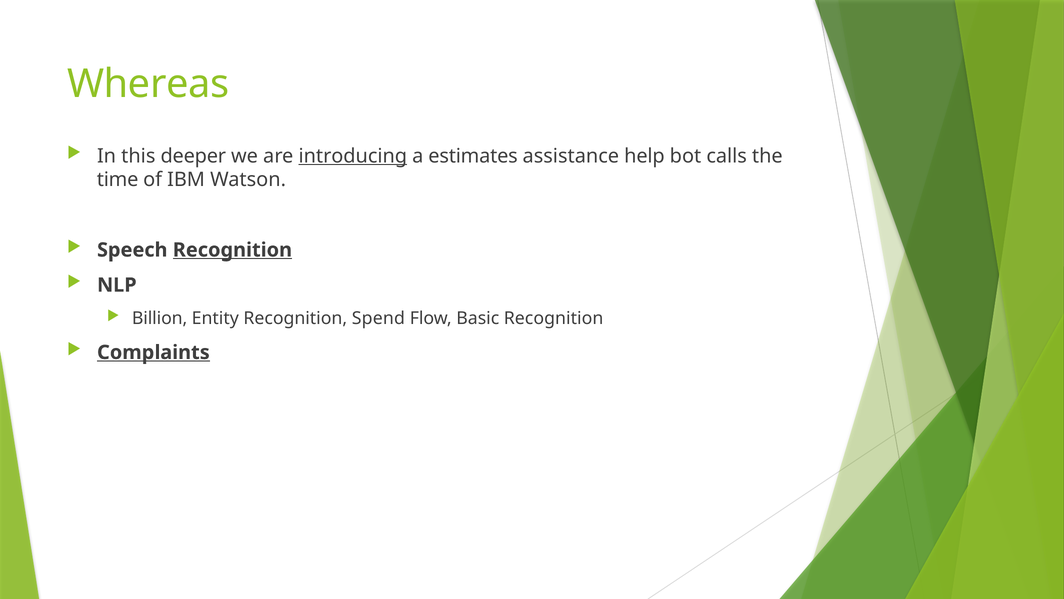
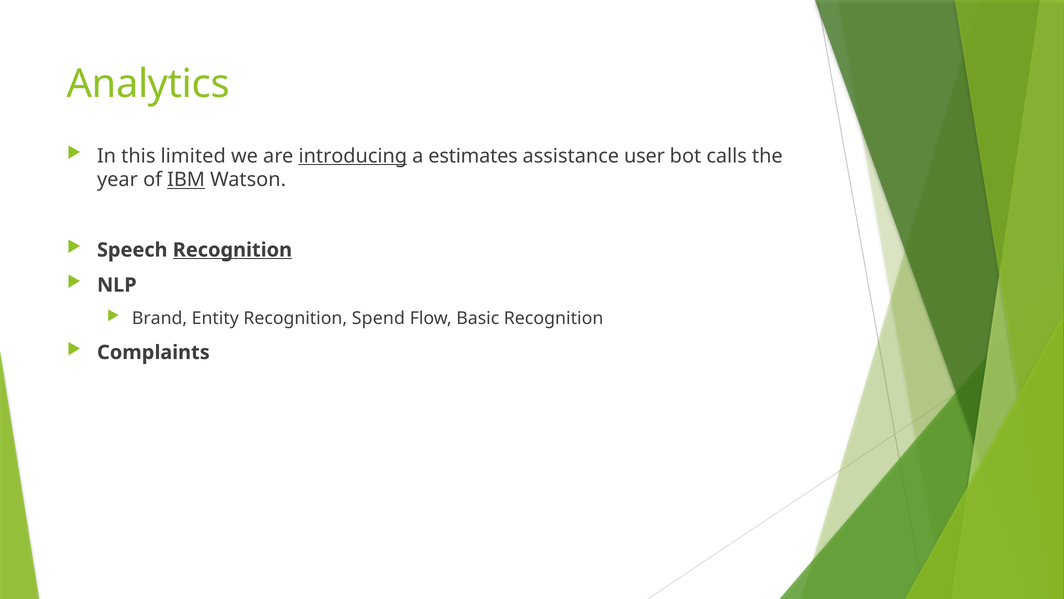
Whereas: Whereas -> Analytics (148, 84)
deeper: deeper -> limited (193, 156)
help: help -> user (644, 156)
time: time -> year (117, 180)
IBM underline: none -> present (186, 180)
Billion: Billion -> Brand (160, 318)
Complaints underline: present -> none (153, 352)
